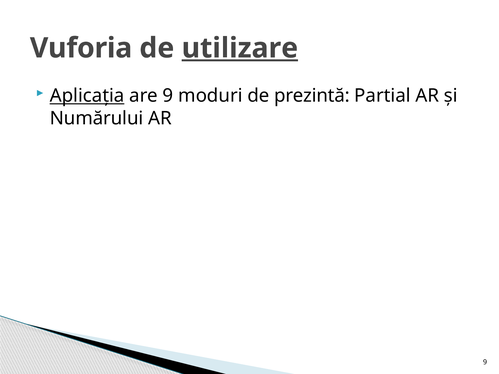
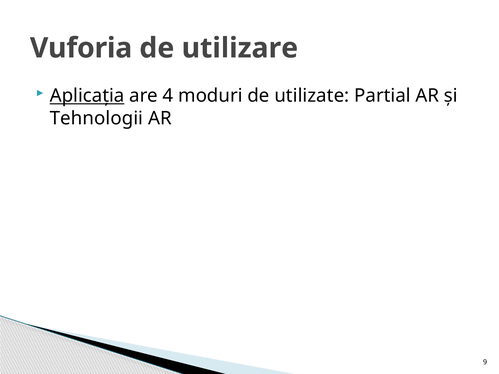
utilizare underline: present -> none (240, 48)
are 9: 9 -> 4 (168, 96)
prezintă: prezintă -> utilizate (312, 96)
Numărului: Numărului -> Tehnologii (96, 118)
